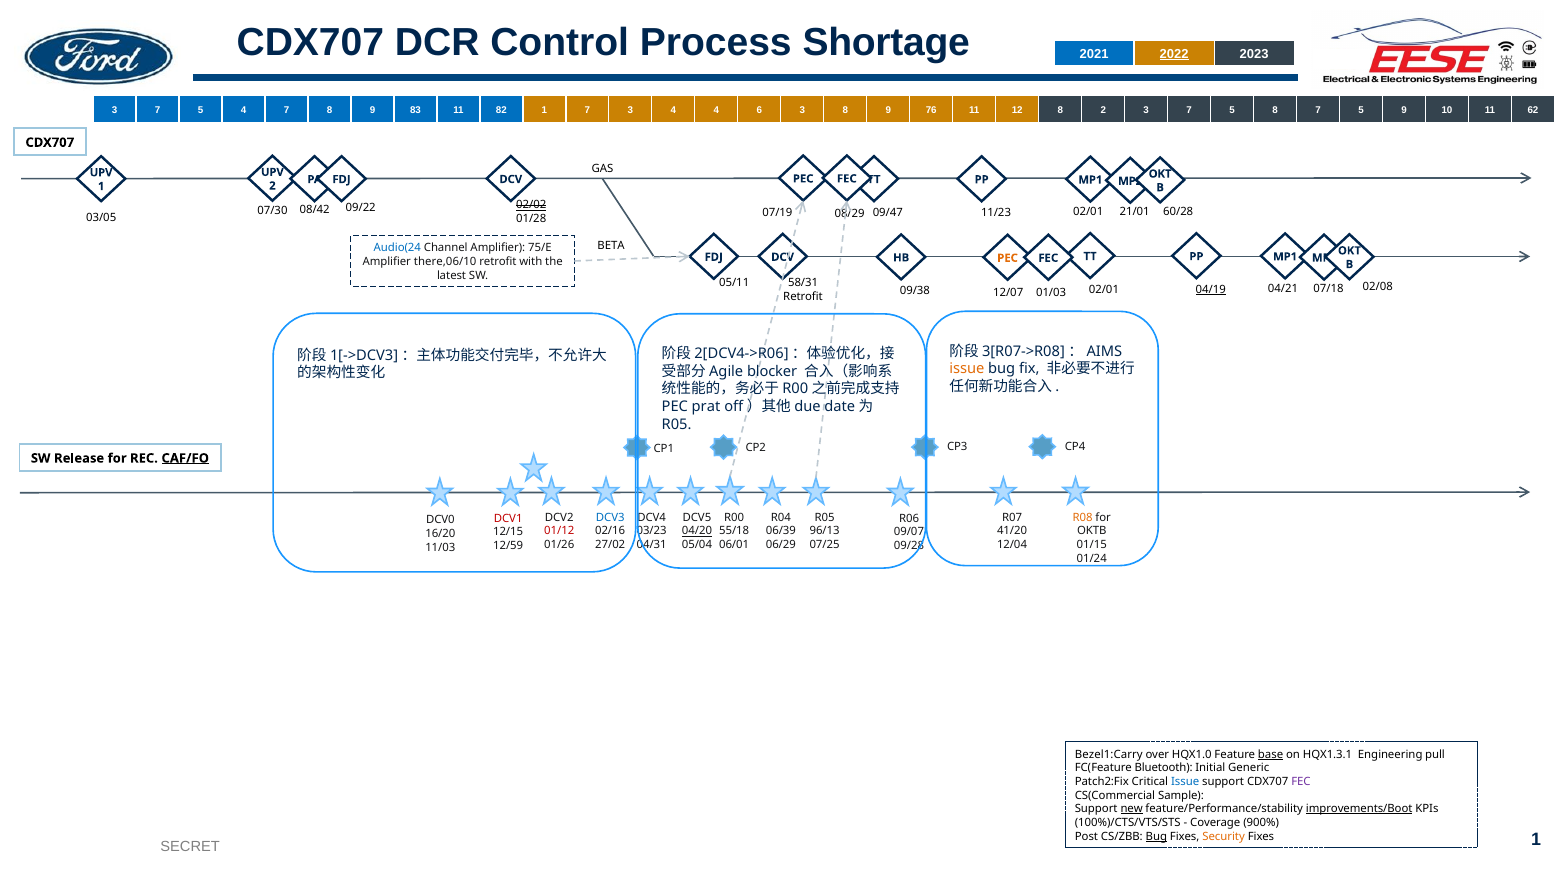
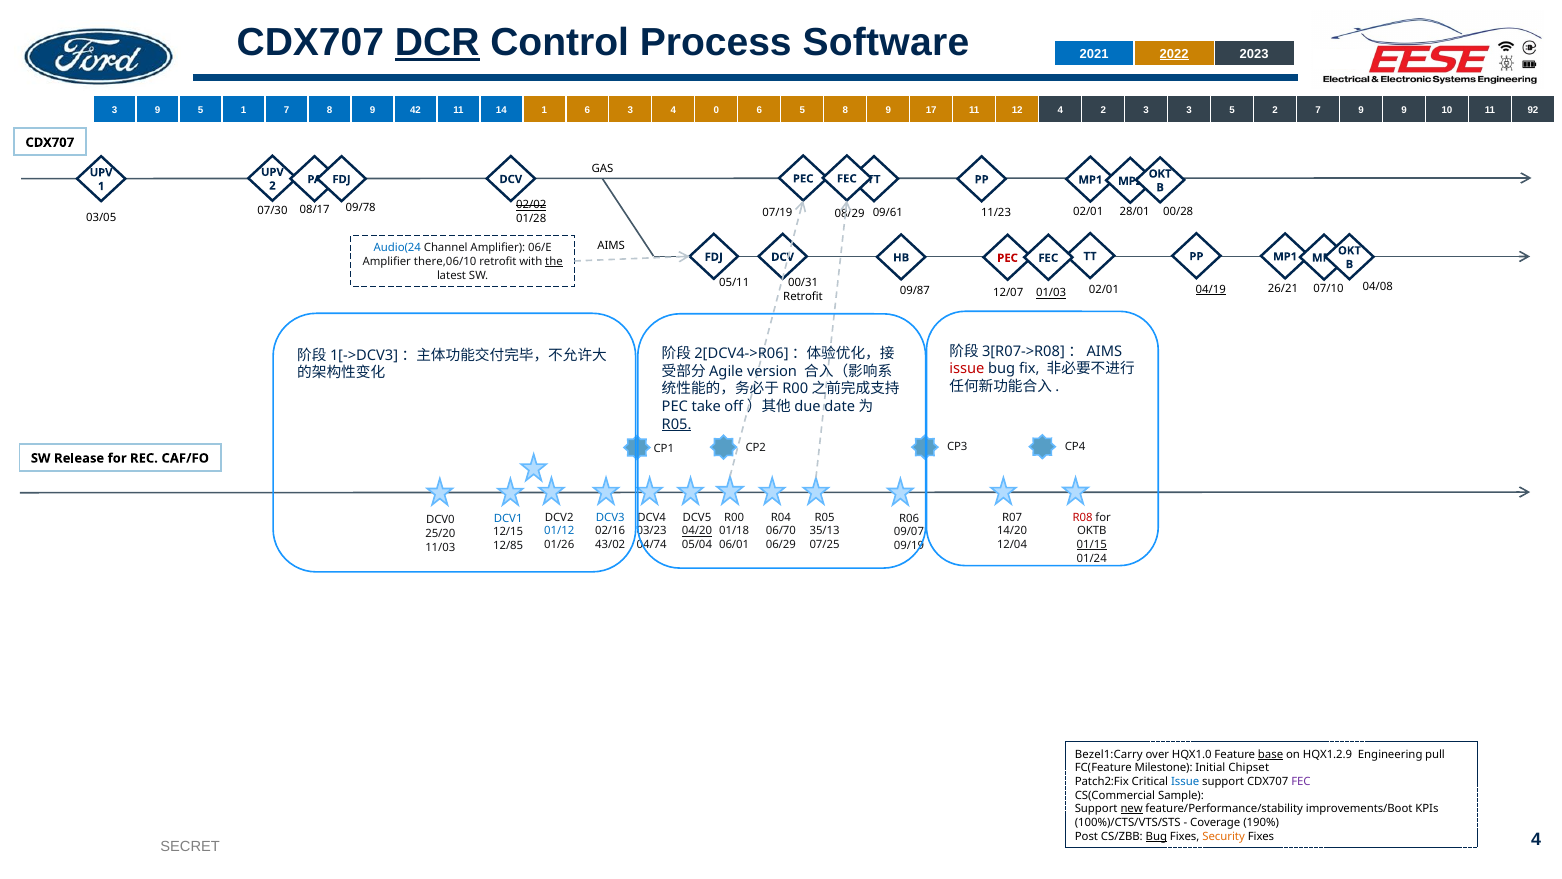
DCR underline: none -> present (437, 43)
Shortage: Shortage -> Software (886, 43)
7: 7 -> 9 (158, 110)
5 4: 4 -> 1 (244, 110)
83: 83 -> 42 (415, 110)
82: 82 -> 14 (501, 110)
1 7: 7 -> 6 (587, 110)
4 4: 4 -> 0 (716, 110)
6 3: 3 -> 5 (802, 110)
76: 76 -> 17 (931, 110)
12 8: 8 -> 4 (1060, 110)
2 3 7: 7 -> 3 (1189, 110)
5 8: 8 -> 2 (1275, 110)
5: 5 -> 9 (1361, 110)
62: 62 -> 92 (1533, 110)
09/22: 09/22 -> 09/78 (361, 208)
08/42: 08/42 -> 08/17 (315, 210)
21/01: 21/01 -> 28/01 (1135, 212)
60/28: 60/28 -> 00/28 (1178, 212)
09/47: 09/47 -> 09/61 (888, 213)
BETA: BETA -> AIMS (611, 246)
75/E: 75/E -> 06/E (540, 248)
PEC colour: orange -> red (1008, 258)
the underline: none -> present (554, 262)
58/31: 58/31 -> 00/31 (803, 283)
02/08: 02/08 -> 04/08 (1378, 287)
04/21: 04/21 -> 26/21 (1283, 289)
07/18: 07/18 -> 07/10 (1328, 289)
09/38: 09/38 -> 09/87 (915, 291)
01/03 underline: none -> present (1051, 293)
issue colour: orange -> red (967, 369)
blocker: blocker -> version (772, 371)
prat: prat -> take (706, 407)
R05 underline: none -> present (677, 424)
CAF/FO underline: present -> none (185, 458)
R08 colour: orange -> red (1083, 517)
DCV1 colour: red -> blue (508, 518)
01/12 colour: red -> blue (559, 531)
41/20: 41/20 -> 14/20 (1012, 531)
55/18: 55/18 -> 01/18 (734, 531)
06/39: 06/39 -> 06/70 (781, 531)
96/13: 96/13 -> 35/13 (825, 531)
16/20: 16/20 -> 25/20 (440, 533)
04/31: 04/31 -> 04/74 (652, 544)
01/15 underline: none -> present (1092, 544)
27/02: 27/02 -> 43/02 (610, 544)
09/28: 09/28 -> 09/19 (909, 545)
12/59: 12/59 -> 12/85 (508, 546)
HQX1.3.1: HQX1.3.1 -> HQX1.2.9 (1328, 754)
Bluetooth: Bluetooth -> Milestone (1164, 768)
Generic: Generic -> Chipset (1249, 768)
improvements/Boot underline: present -> none (1359, 809)
900%: 900% -> 190% (1261, 822)
1: 1 -> 4 (1536, 839)
